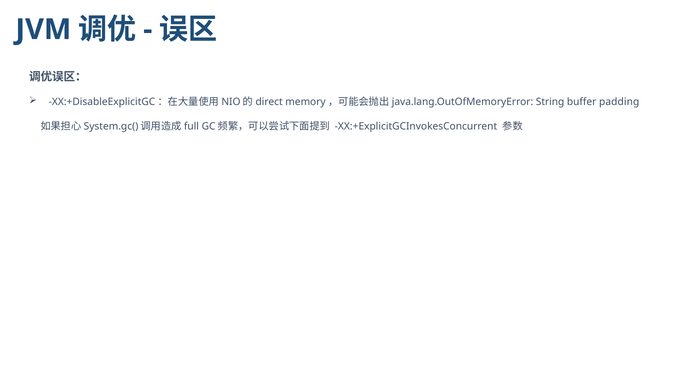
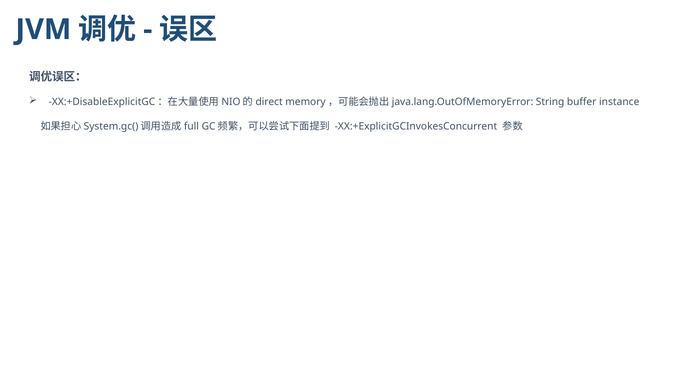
padding: padding -> instance (619, 102)
